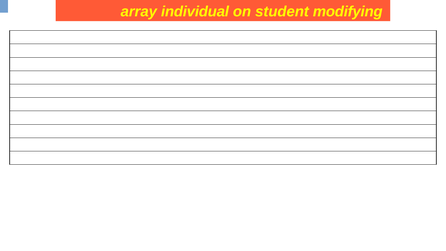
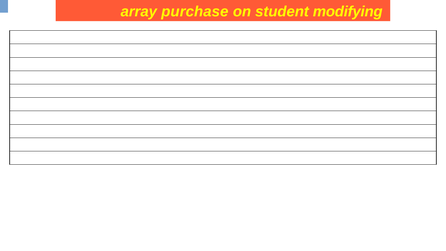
individual: individual -> purchase (195, 12)
